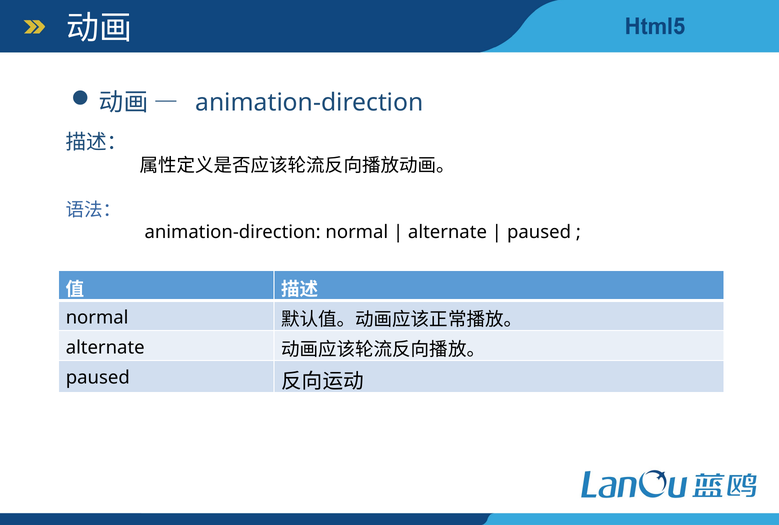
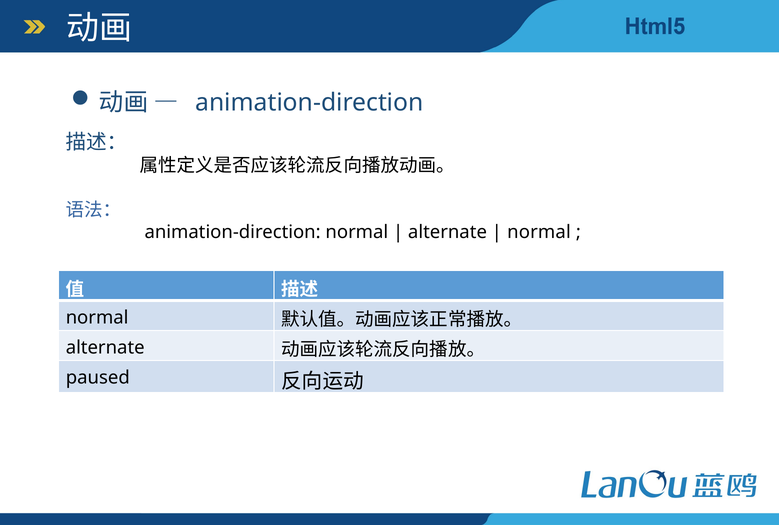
paused: paused -> normal (539, 232)
